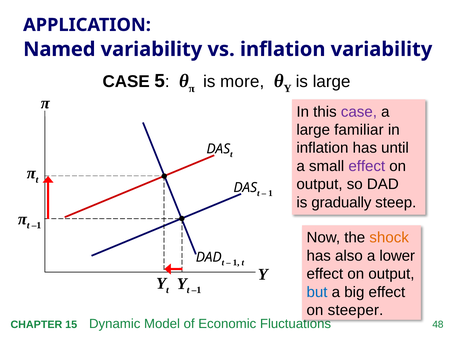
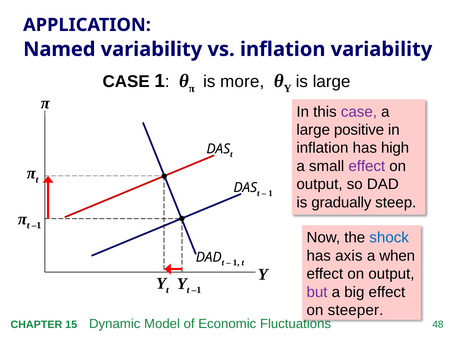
CASE 5: 5 -> 1 (160, 81)
familiar: familiar -> positive (359, 130)
until: until -> high (395, 148)
shock colour: orange -> blue (389, 237)
also: also -> axis (349, 256)
lower: lower -> when (397, 256)
but colour: blue -> purple (317, 292)
